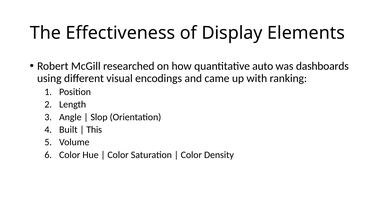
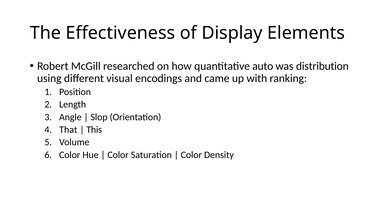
dashboards: dashboards -> distribution (322, 66)
Built: Built -> That (68, 130)
